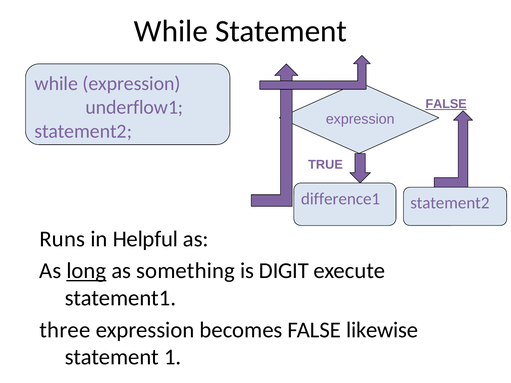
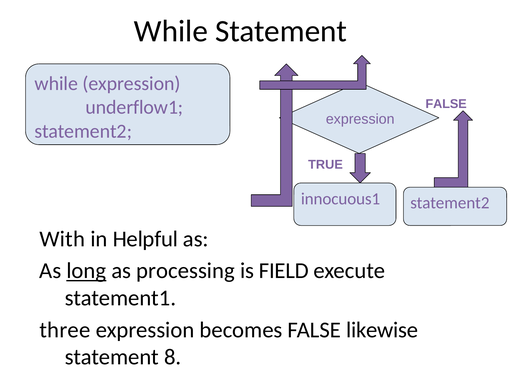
FALSE underline: present -> none (446, 104)
difference1: difference1 -> innocuous1 (341, 199)
Runs: Runs -> With (62, 239)
something: something -> processing (186, 271)
DIGIT: DIGIT -> FIELD (284, 271)
1: 1 -> 8 (173, 357)
